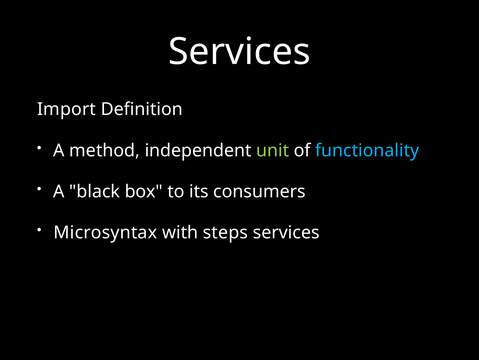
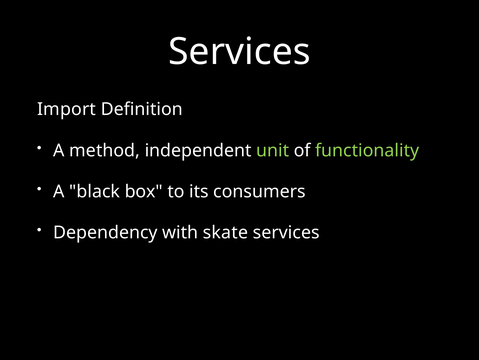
functionality colour: light blue -> light green (367, 150)
Microsyntax: Microsyntax -> Dependency (106, 232)
steps: steps -> skate (226, 232)
